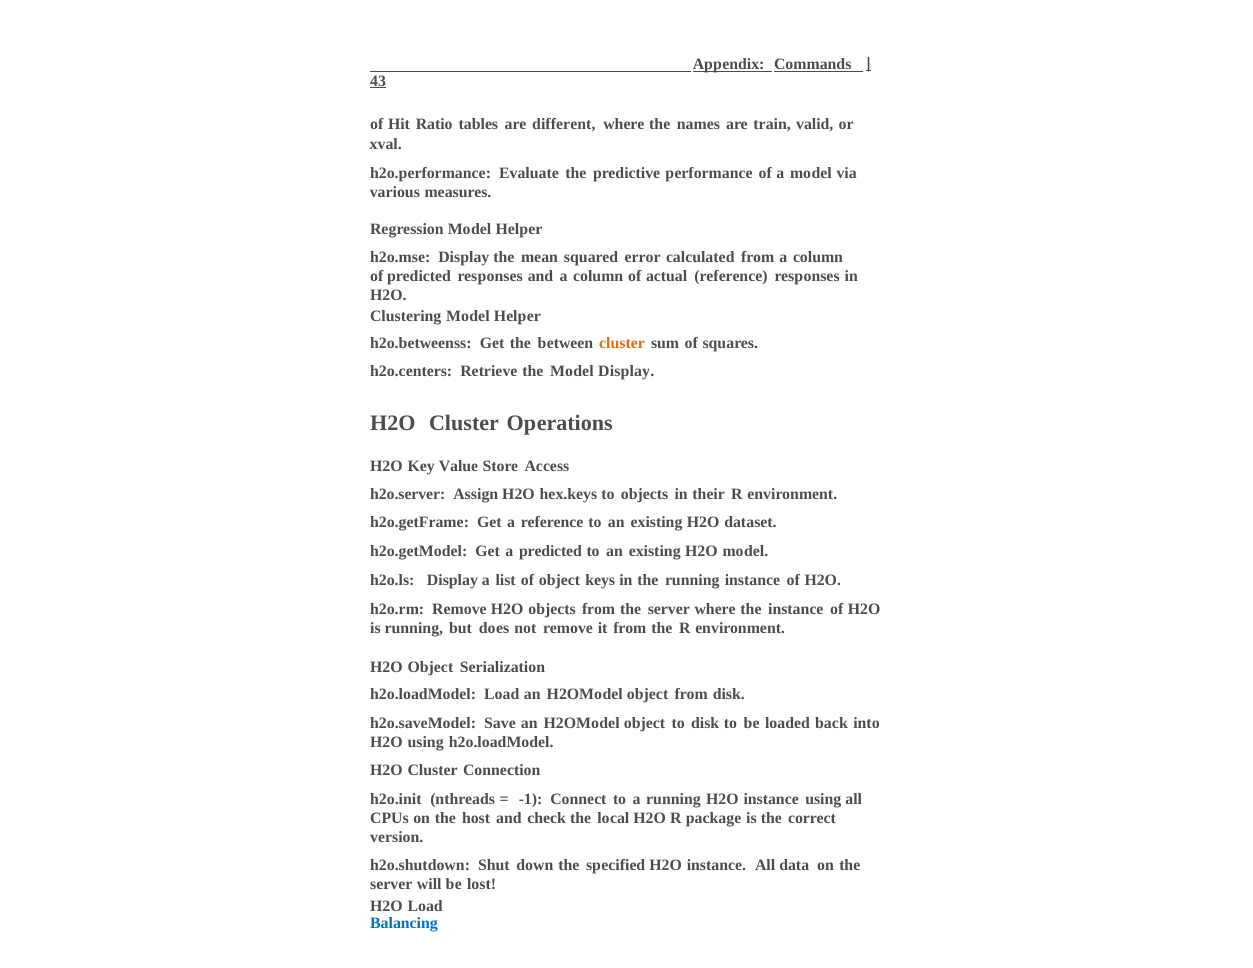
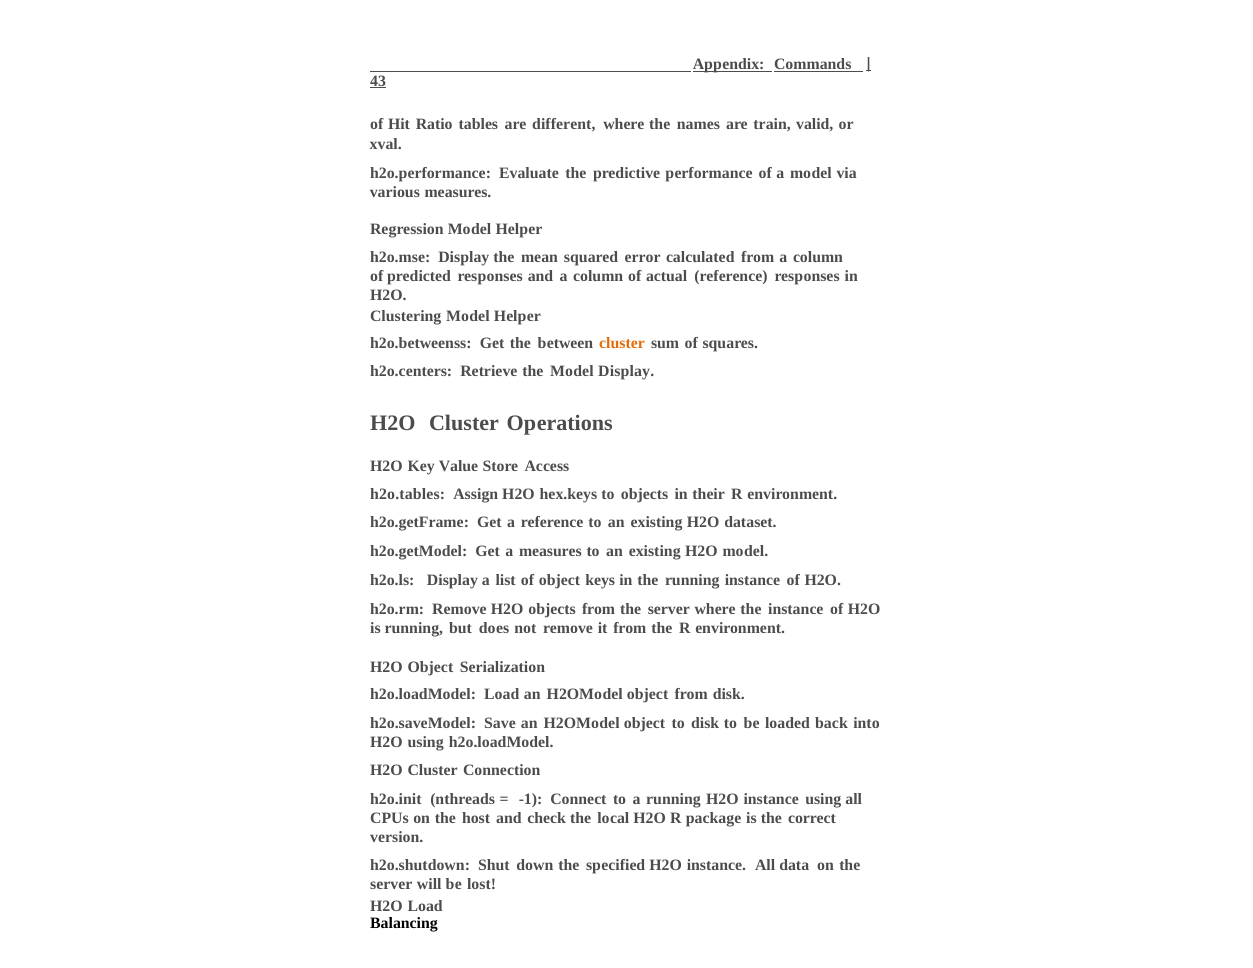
h2o.server: h2o.server -> h2o.tables (408, 494)
a predicted: predicted -> measures (550, 552)
Balancing colour: blue -> black (404, 923)
